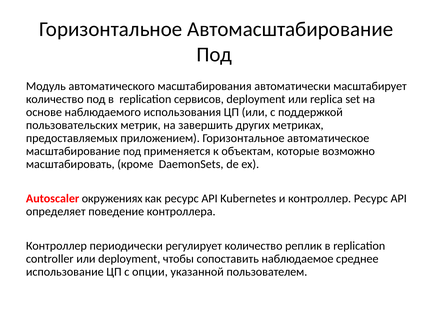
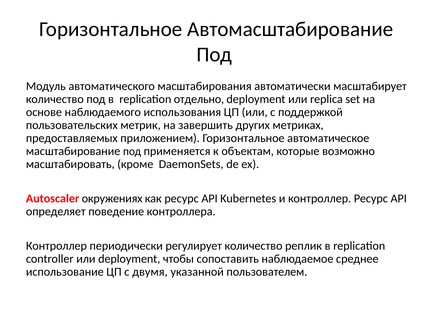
сервисов: сервисов -> отдельно (199, 99)
опции: опции -> двумя (150, 272)
